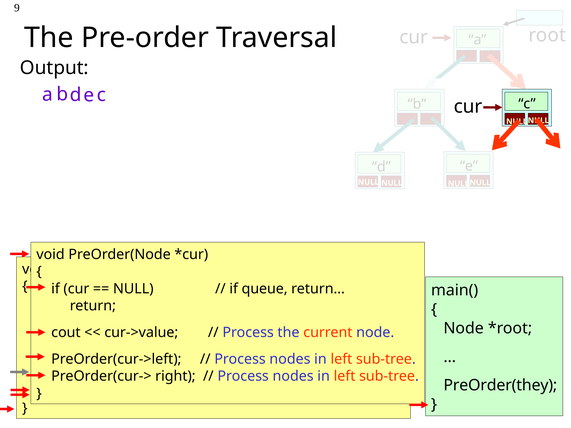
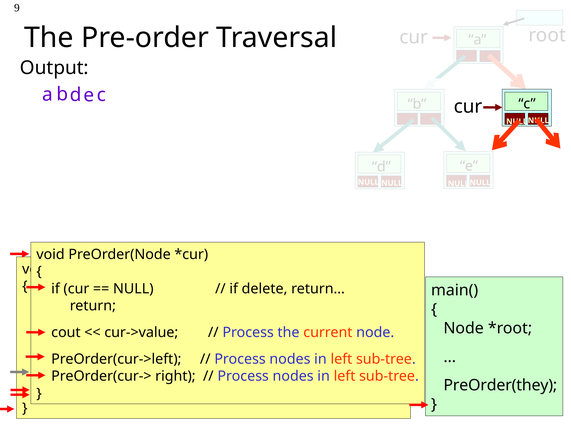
queue: queue -> delete (265, 289)
